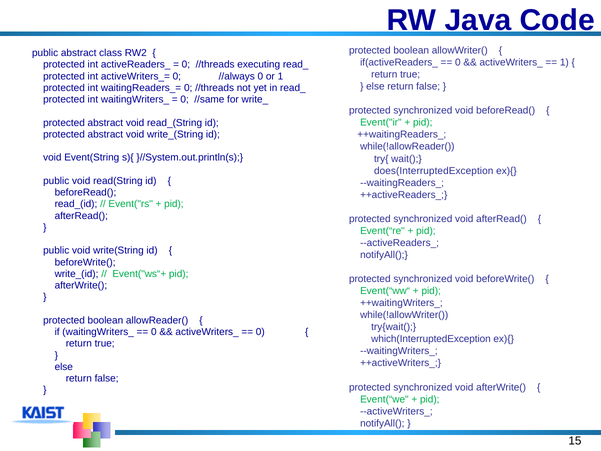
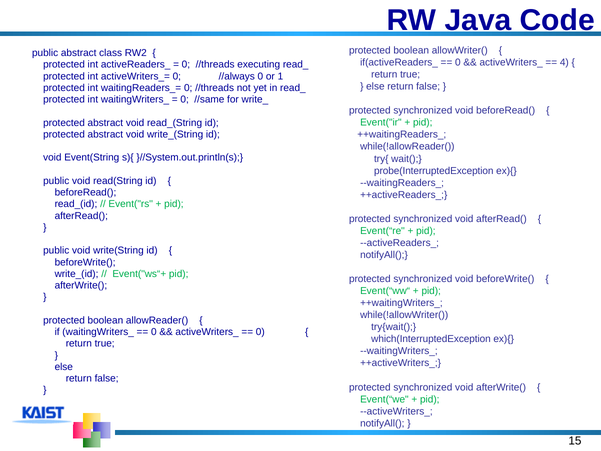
1: 1 -> 4 (564, 62)
does(InterruptedException: does(InterruptedException -> probe(InterruptedException (434, 171)
